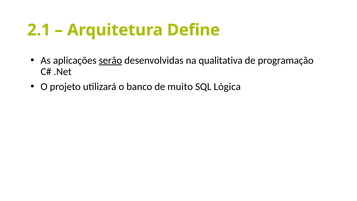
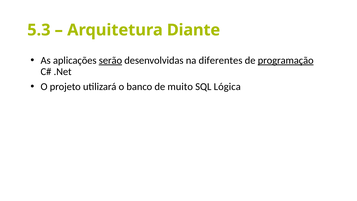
2.1: 2.1 -> 5.3 (39, 30)
Define: Define -> Diante (193, 30)
qualitativa: qualitativa -> diferentes (221, 60)
programação underline: none -> present (286, 60)
